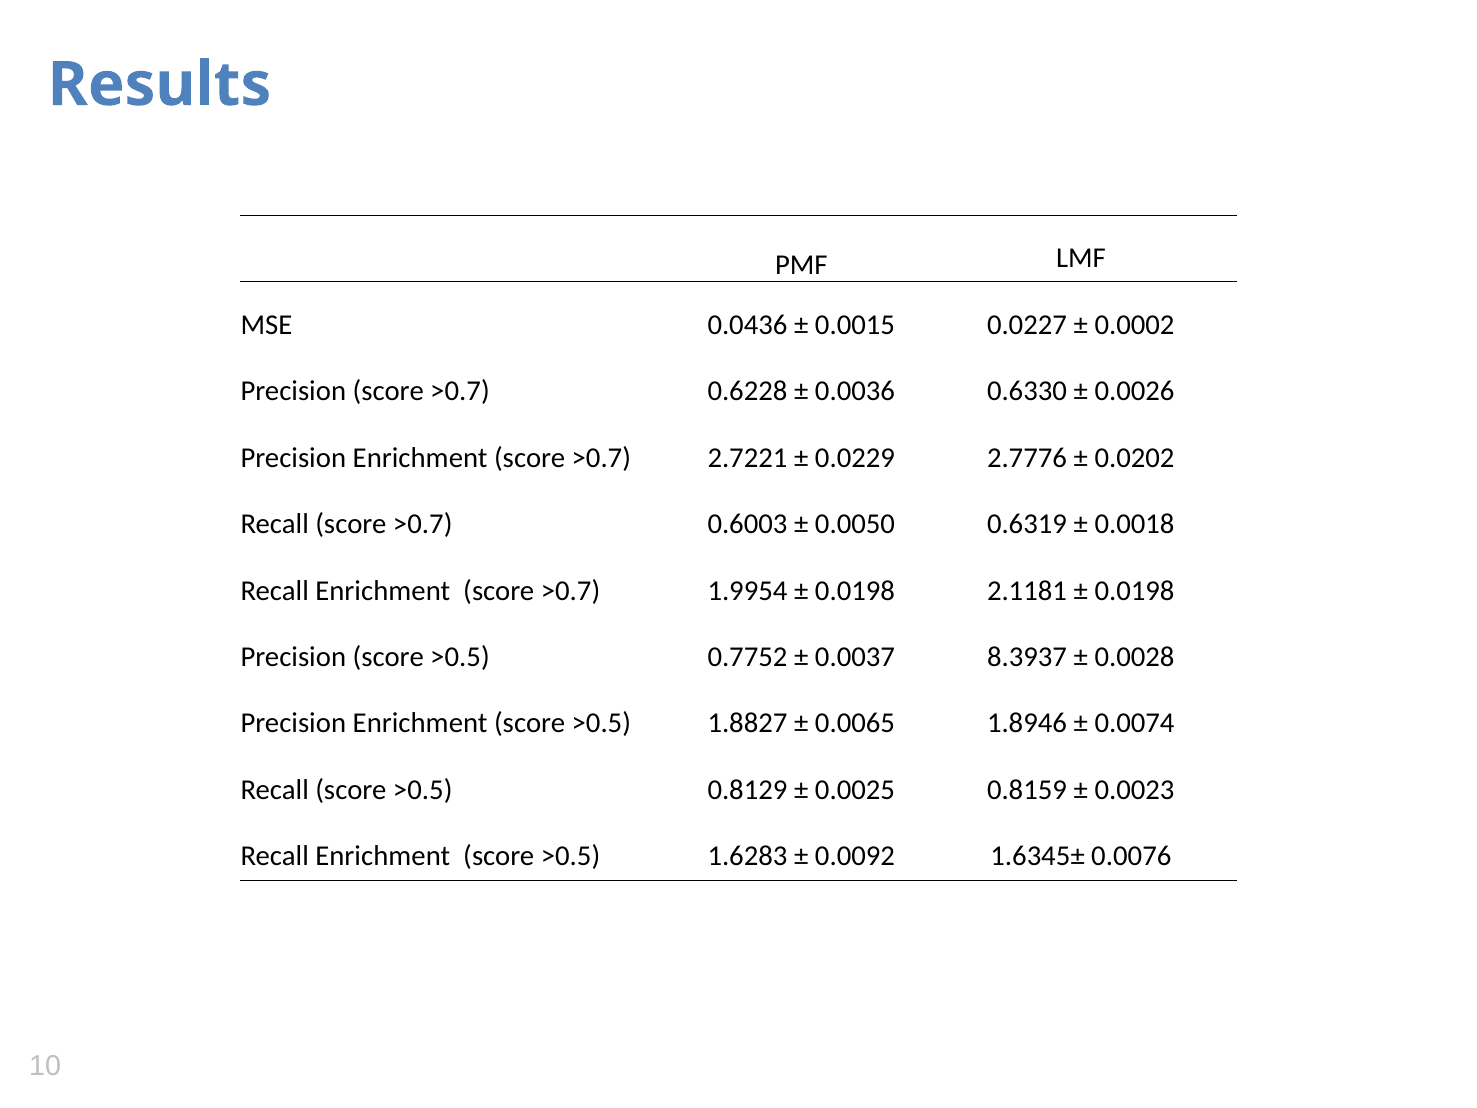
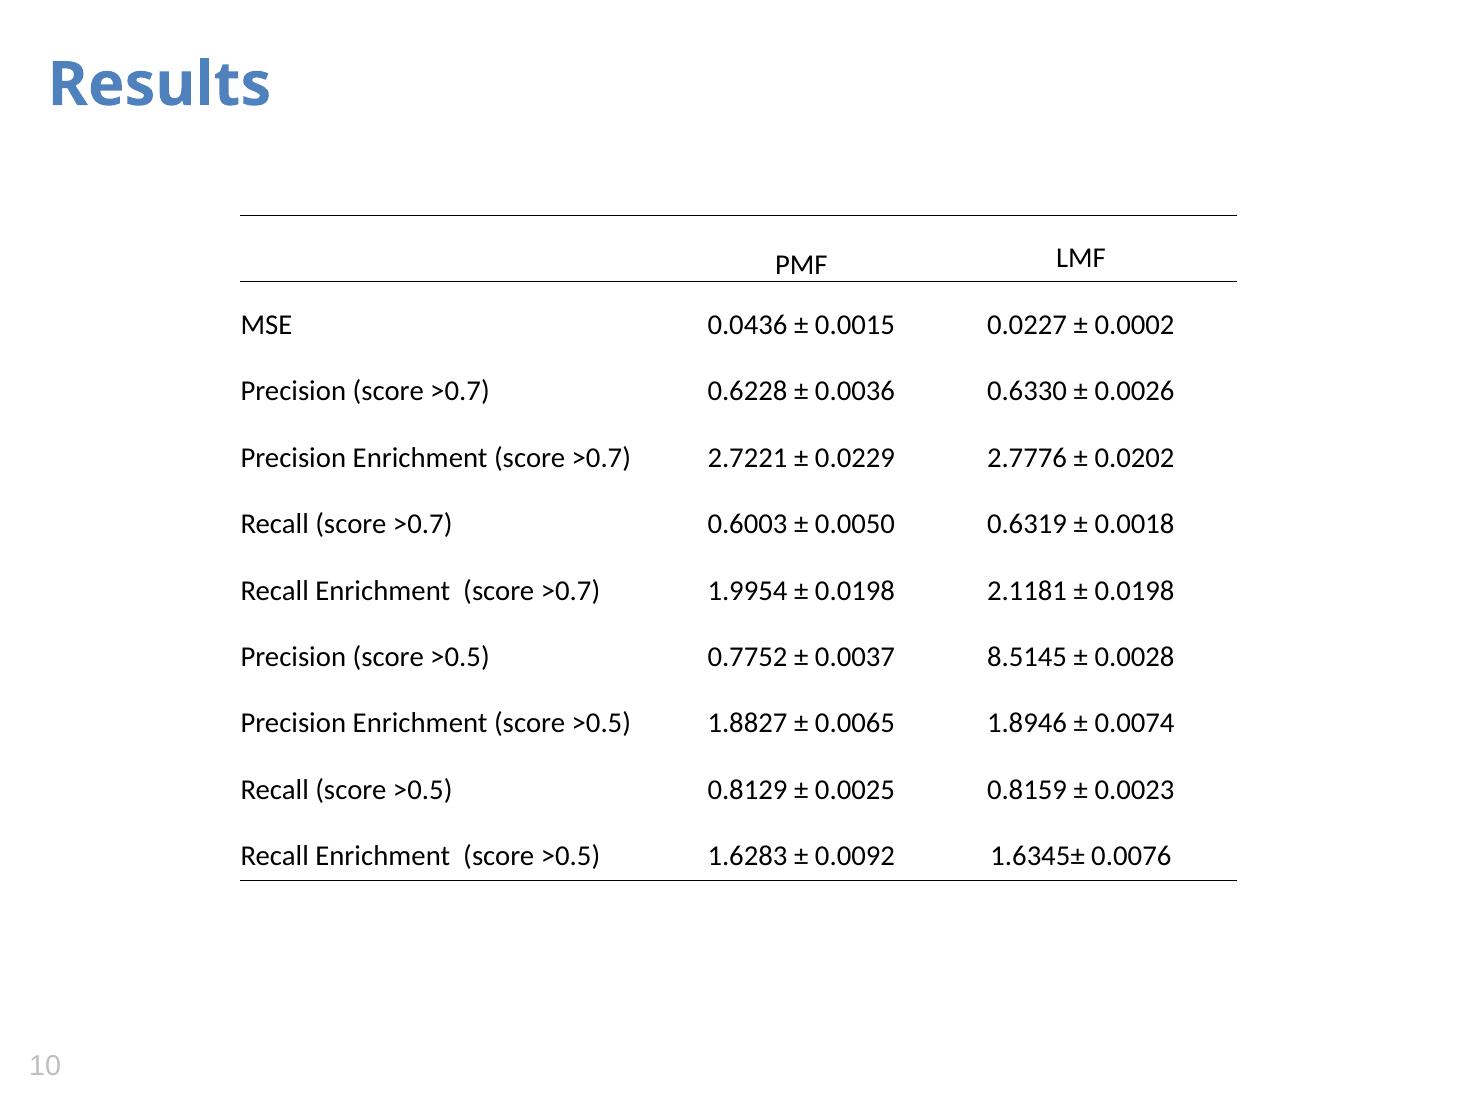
8.3937: 8.3937 -> 8.5145 (1027, 657)
